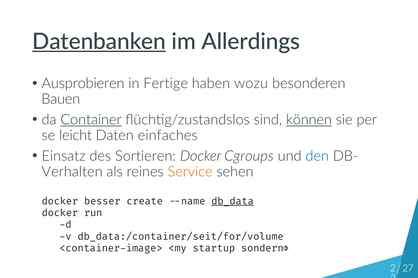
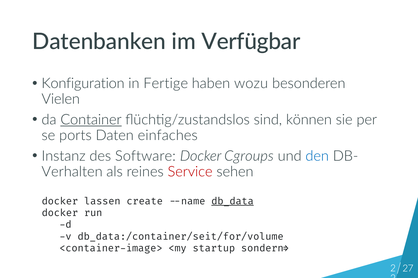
Datenbanken underline: present -> none (99, 42)
Allerdings: Allerdings -> Verfügbar (251, 42)
Ausprobieren: Ausprobieren -> Konfiguration (83, 84)
Bauen: Bauen -> Vielen (61, 99)
können underline: present -> none (309, 120)
leicht: leicht -> ports (75, 136)
Einsatz: Einsatz -> Instanz (64, 156)
Sortieren: Sortieren -> Software (145, 156)
Service colour: orange -> red (190, 172)
besser: besser -> lassen (102, 202)
